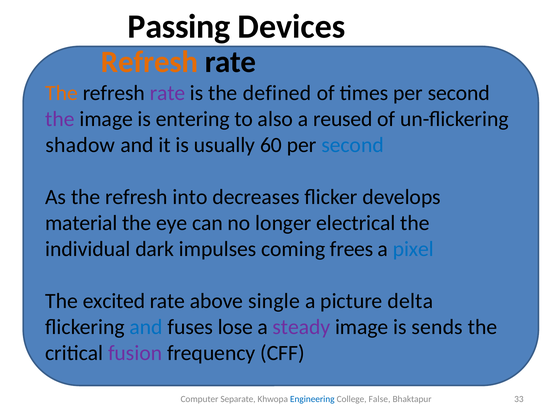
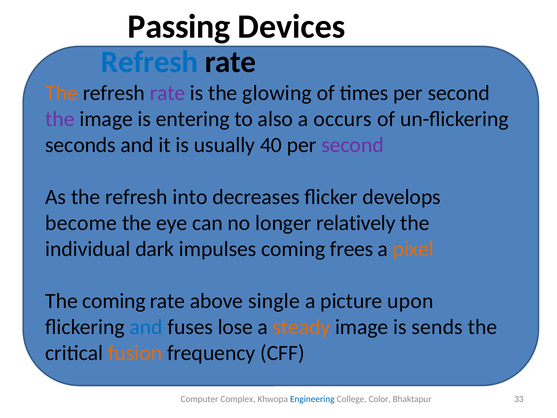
Refresh colour: orange -> blue (150, 62)
defined: defined -> glowing (277, 93)
reused: reused -> occurs (343, 119)
shadow: shadow -> seconds (80, 145)
60: 60 -> 40 (271, 145)
second colour: blue -> purple (353, 145)
material: material -> become (81, 223)
electrical: electrical -> relatively (356, 223)
pixel colour: blue -> orange (413, 249)
The excited: excited -> coming (114, 301)
delta: delta -> upon (410, 301)
steady colour: purple -> orange (301, 327)
fusion colour: purple -> orange (135, 353)
Separate: Separate -> Complex (238, 399)
False: False -> Color (380, 399)
